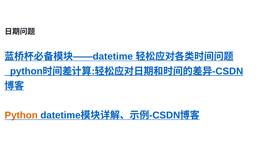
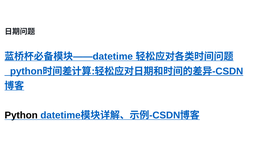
Python colour: orange -> black (21, 115)
